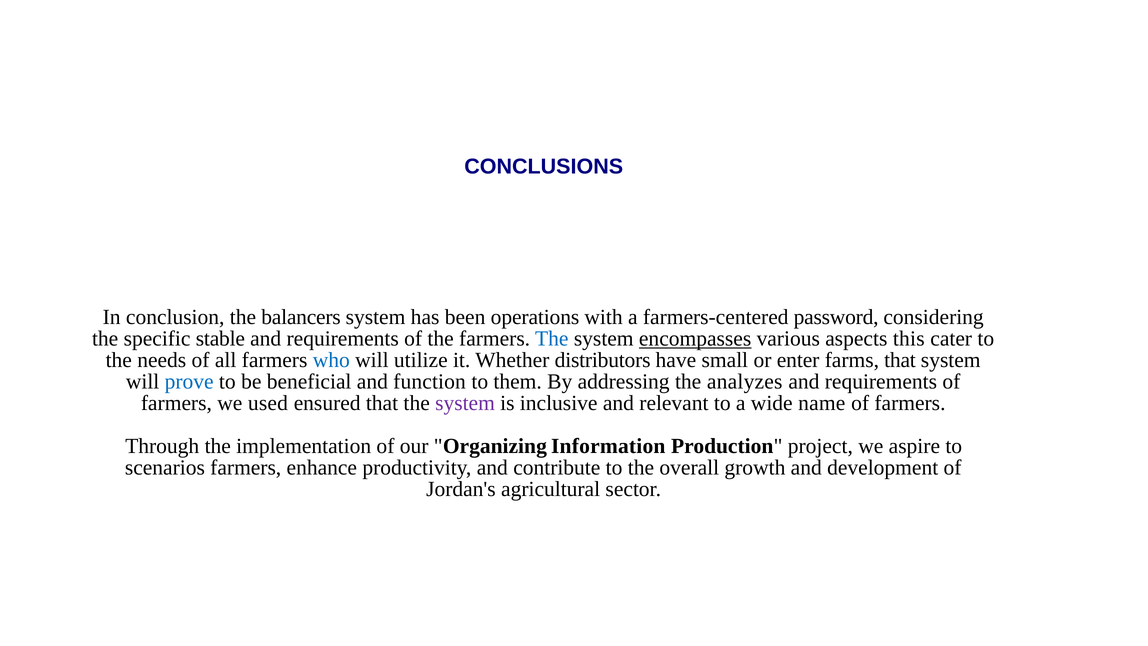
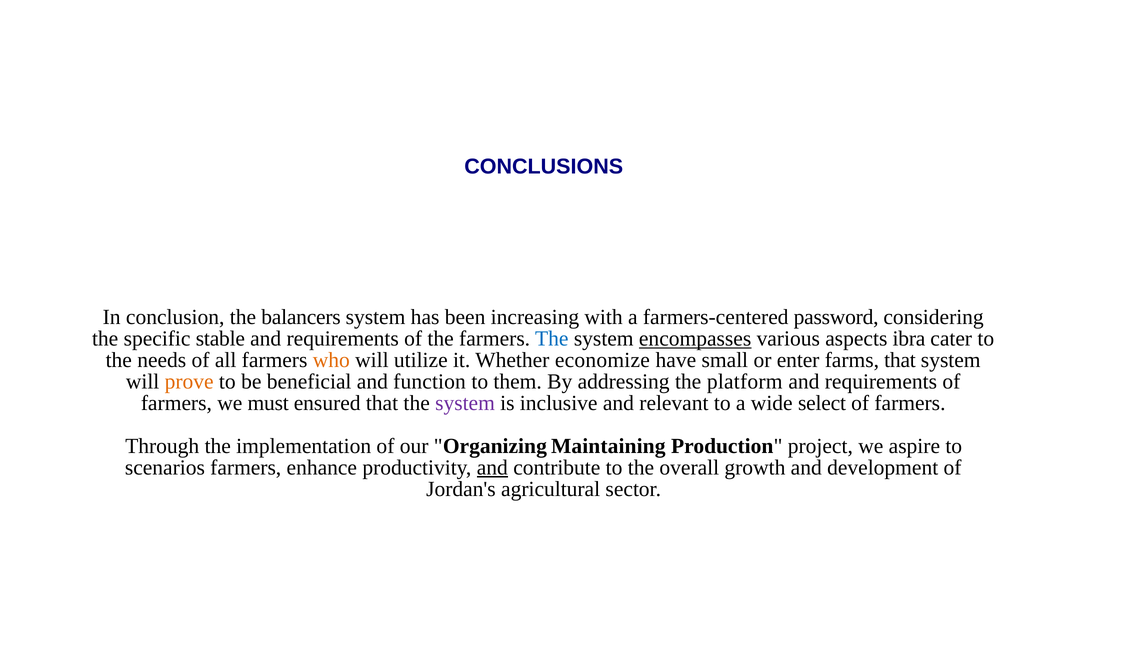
operations: operations -> increasing (535, 317)
this: this -> ibra (909, 339)
who colour: blue -> orange (331, 360)
distributors: distributors -> economize (602, 360)
prove colour: blue -> orange (189, 381)
analyzes: analyzes -> platform (745, 381)
used: used -> must (268, 403)
name: name -> select (822, 403)
Information: Information -> Maintaining (608, 446)
and underline: none -> present (492, 467)
